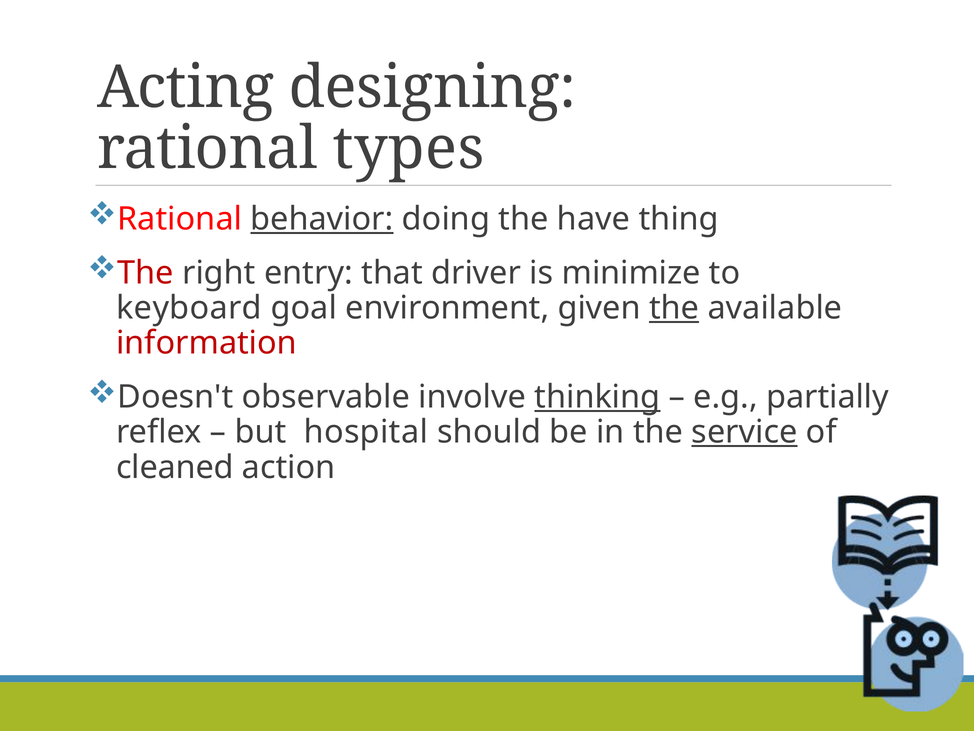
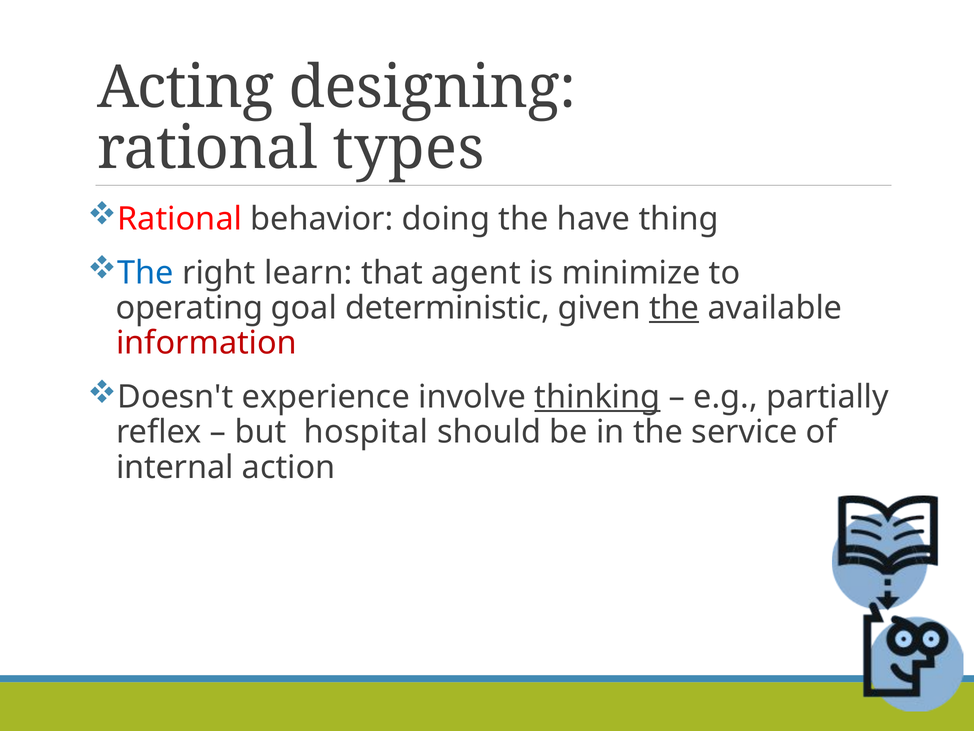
behavior underline: present -> none (322, 219)
The colour: red -> blue (146, 273)
entry: entry -> learn (308, 273)
driver: driver -> agent (476, 273)
keyboard: keyboard -> operating (189, 308)
environment: environment -> deterministic (447, 308)
observable: observable -> experience (326, 397)
service underline: present -> none (745, 432)
cleaned: cleaned -> internal (175, 467)
